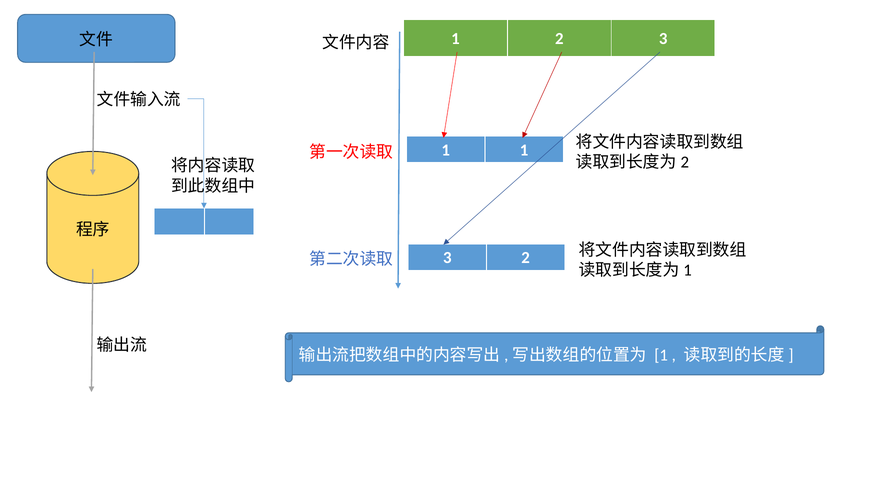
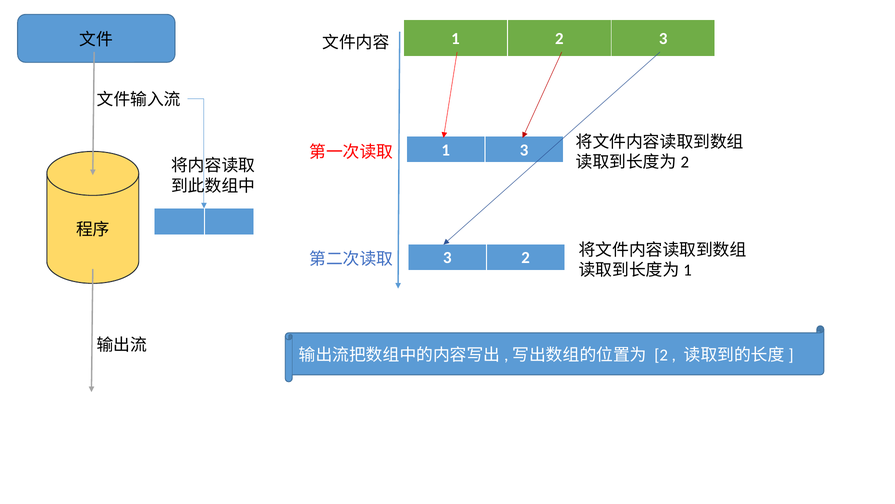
1 1: 1 -> 3 (524, 150)
1: 1 -> 2 (661, 355)
